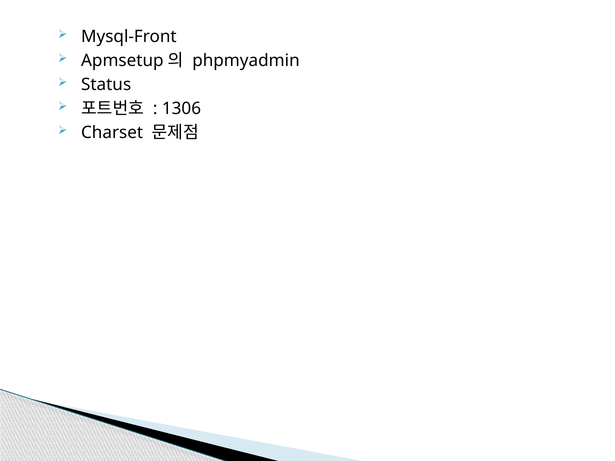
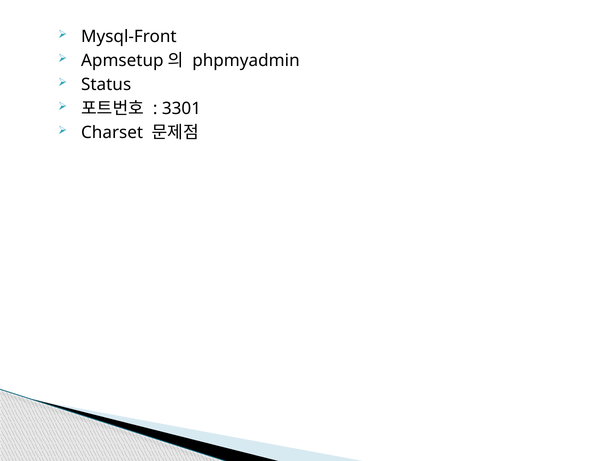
1306: 1306 -> 3301 (181, 109)
